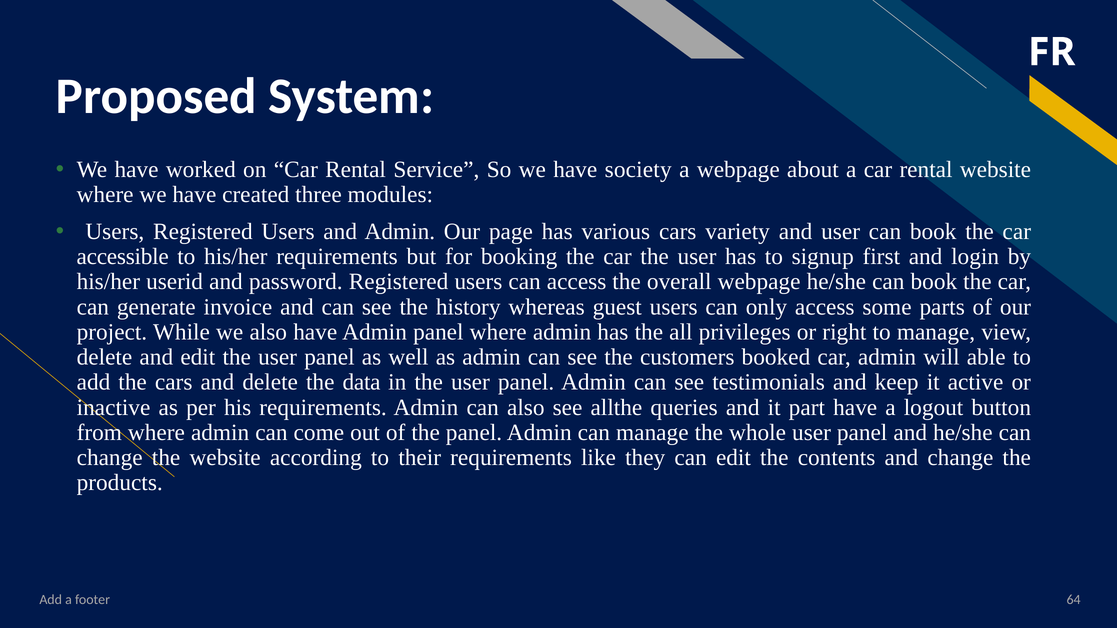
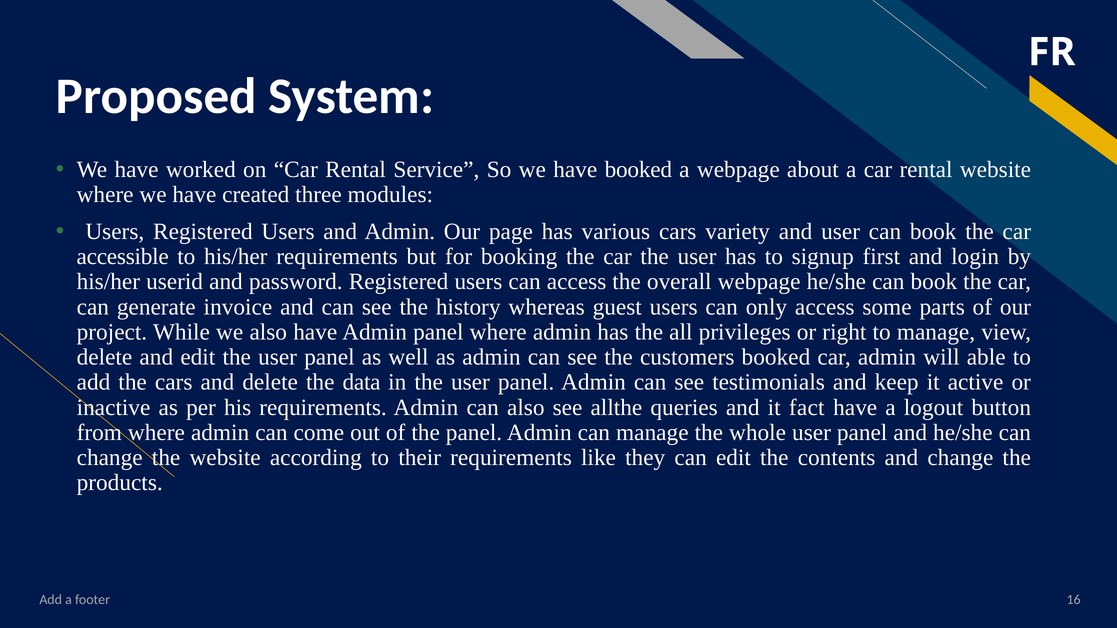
have society: society -> booked (638, 170)
part: part -> fact (807, 408)
64: 64 -> 16 (1074, 600)
